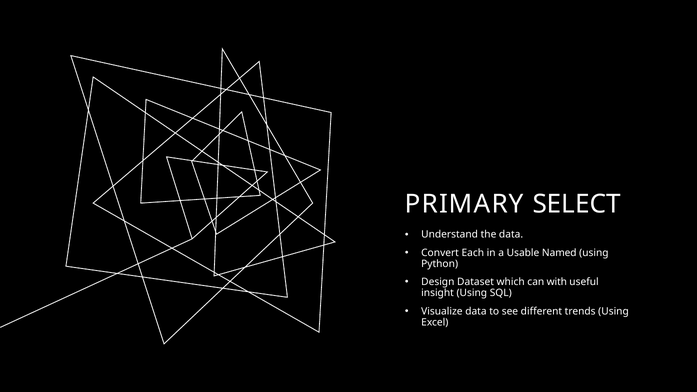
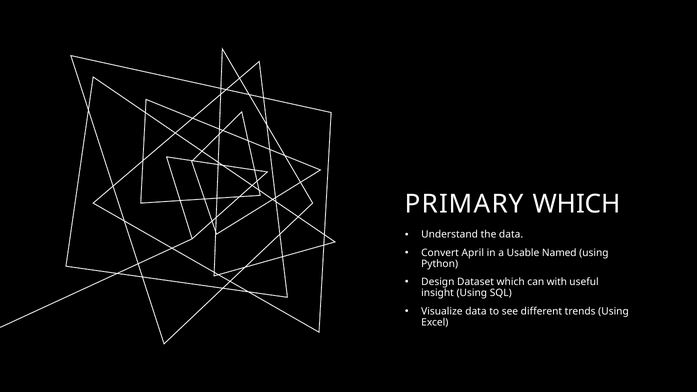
PRIMARY SELECT: SELECT -> WHICH (577, 204)
Each: Each -> April (473, 253)
